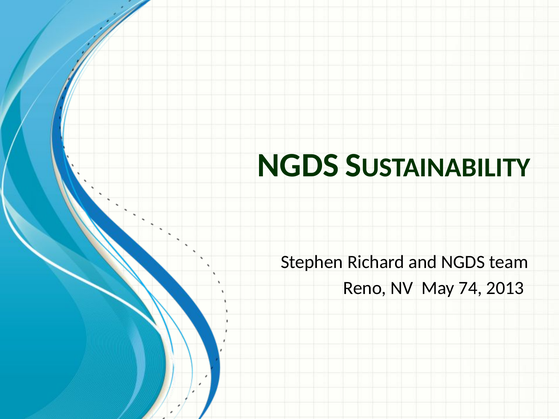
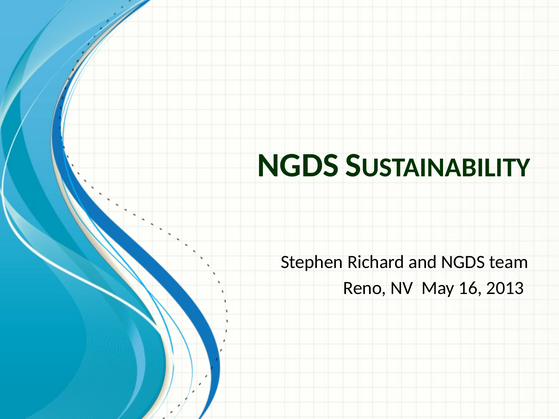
74: 74 -> 16 (470, 288)
